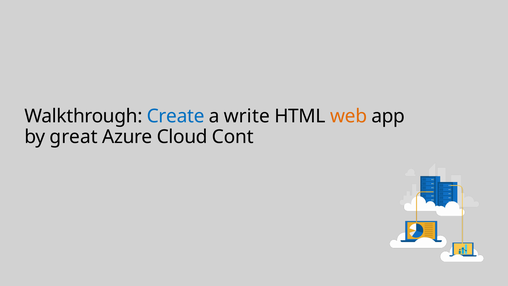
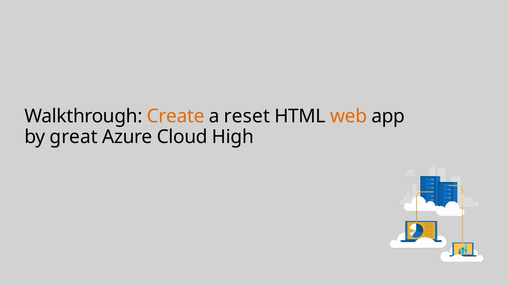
Create colour: blue -> orange (176, 116)
write: write -> reset (247, 116)
Cont: Cont -> High (233, 137)
